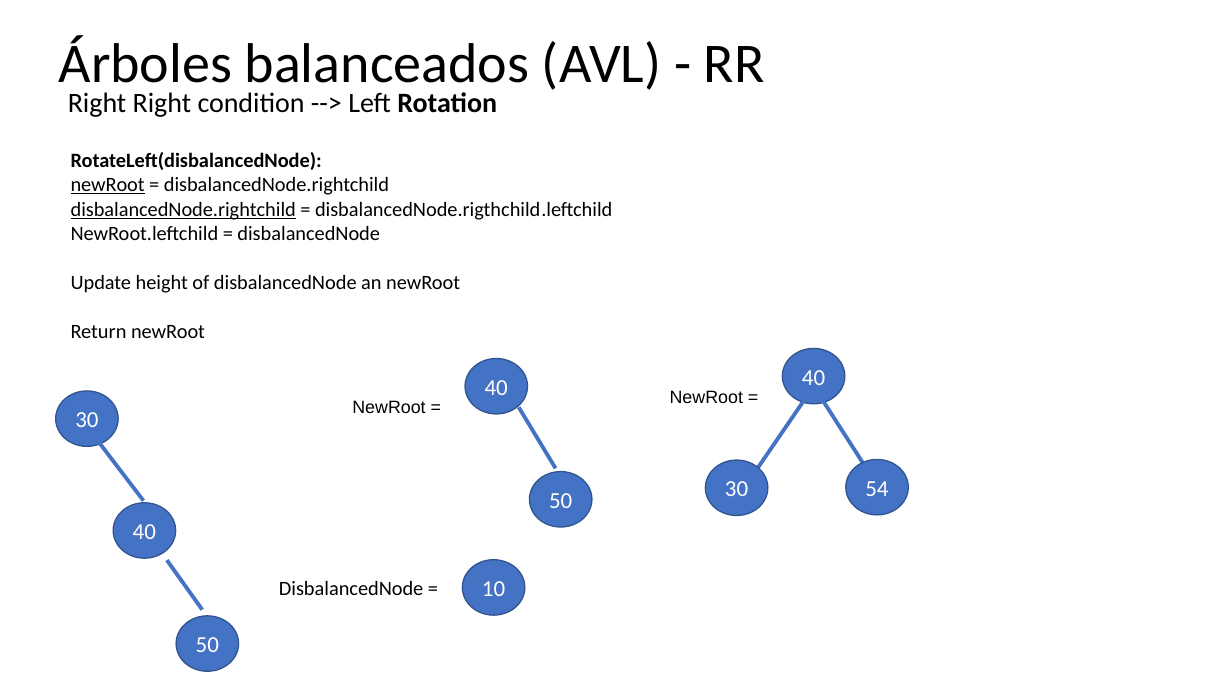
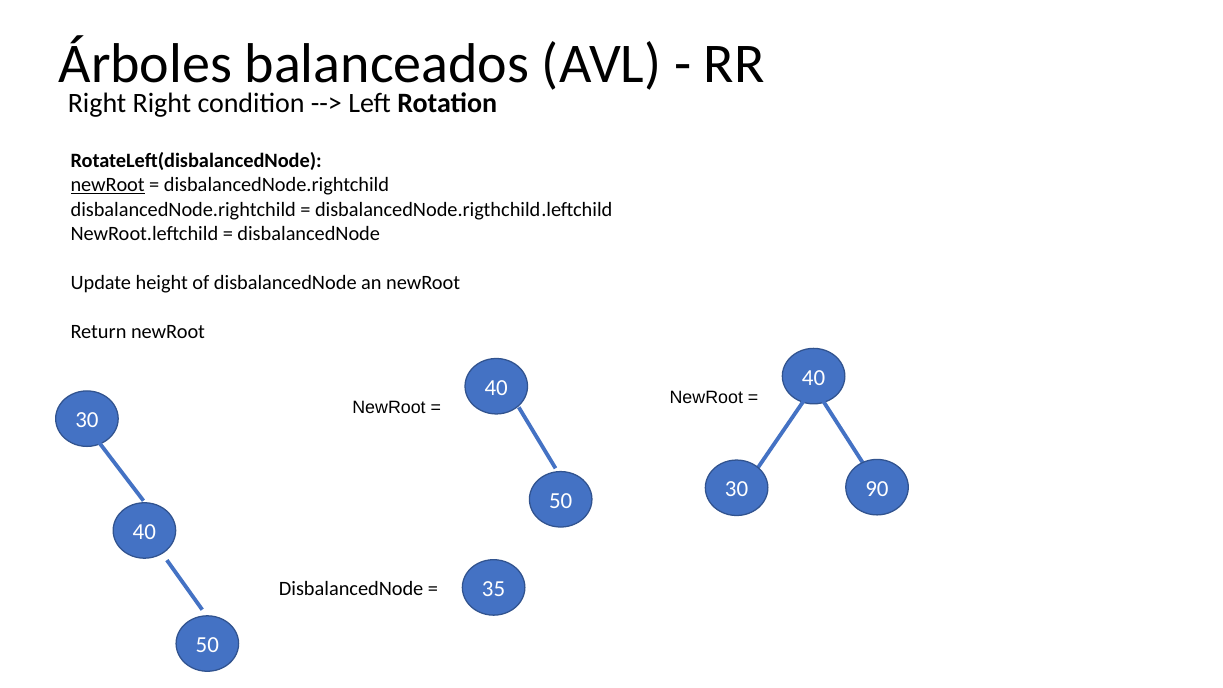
disbalancedNode.rightchild underline: present -> none (183, 209)
54: 54 -> 90 (877, 489)
10: 10 -> 35 (494, 589)
